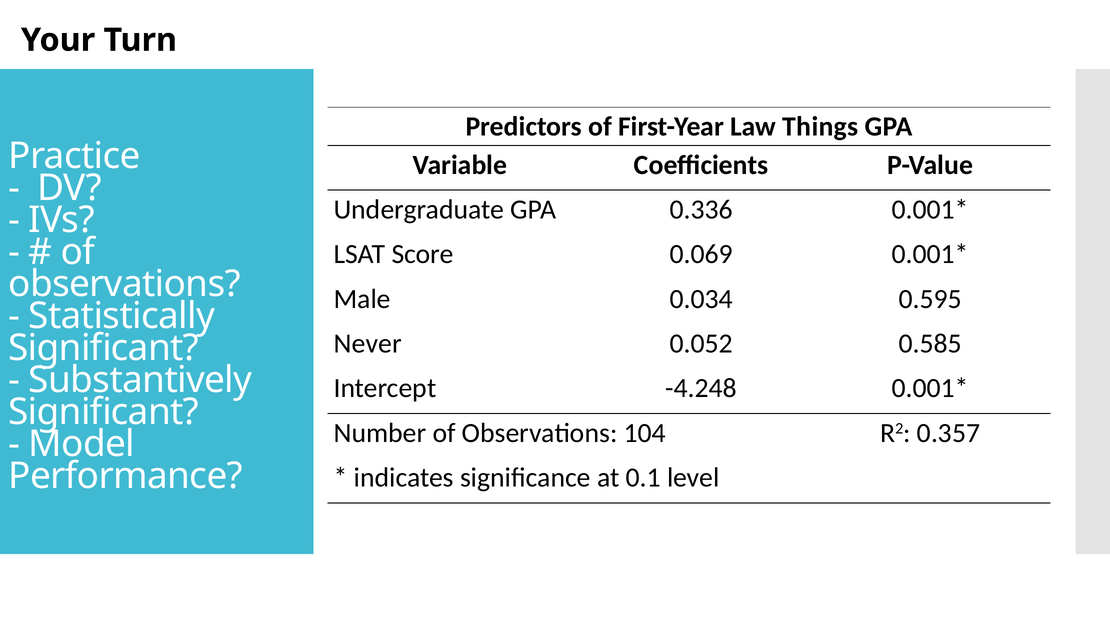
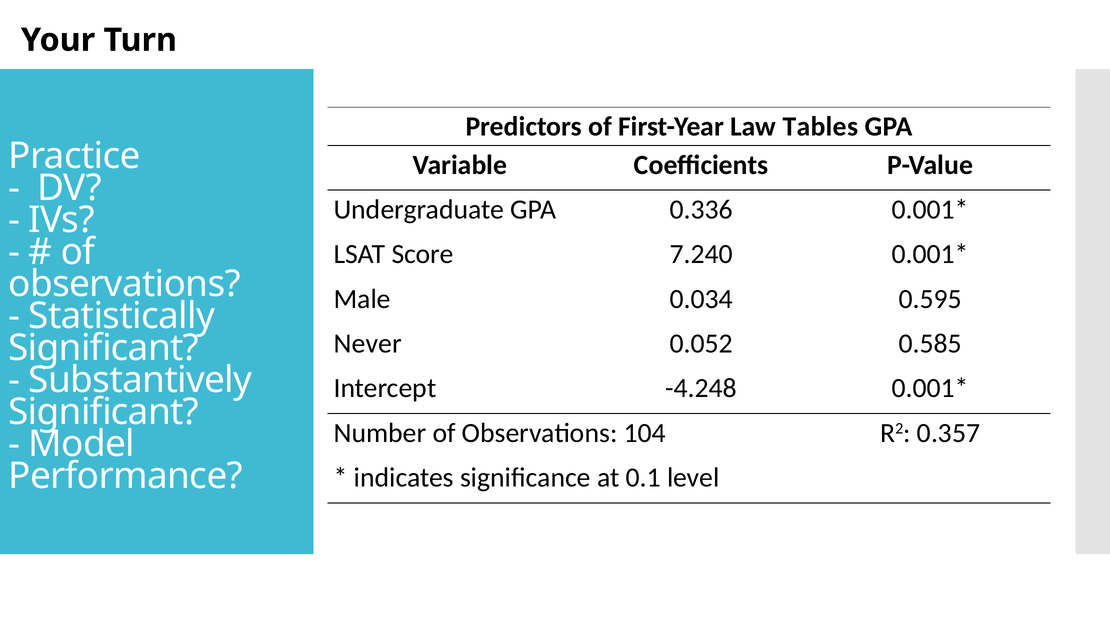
Things: Things -> Tables (820, 127)
0.069: 0.069 -> 7.240 (701, 254)
